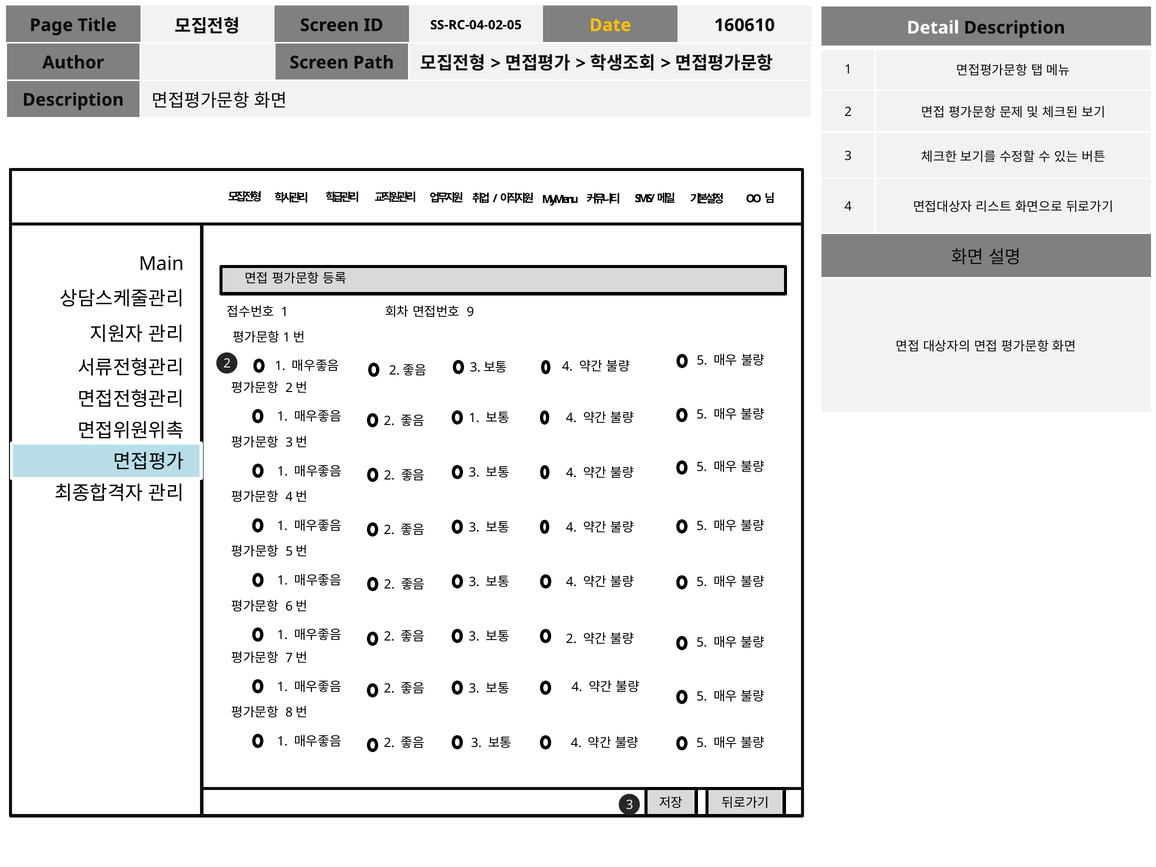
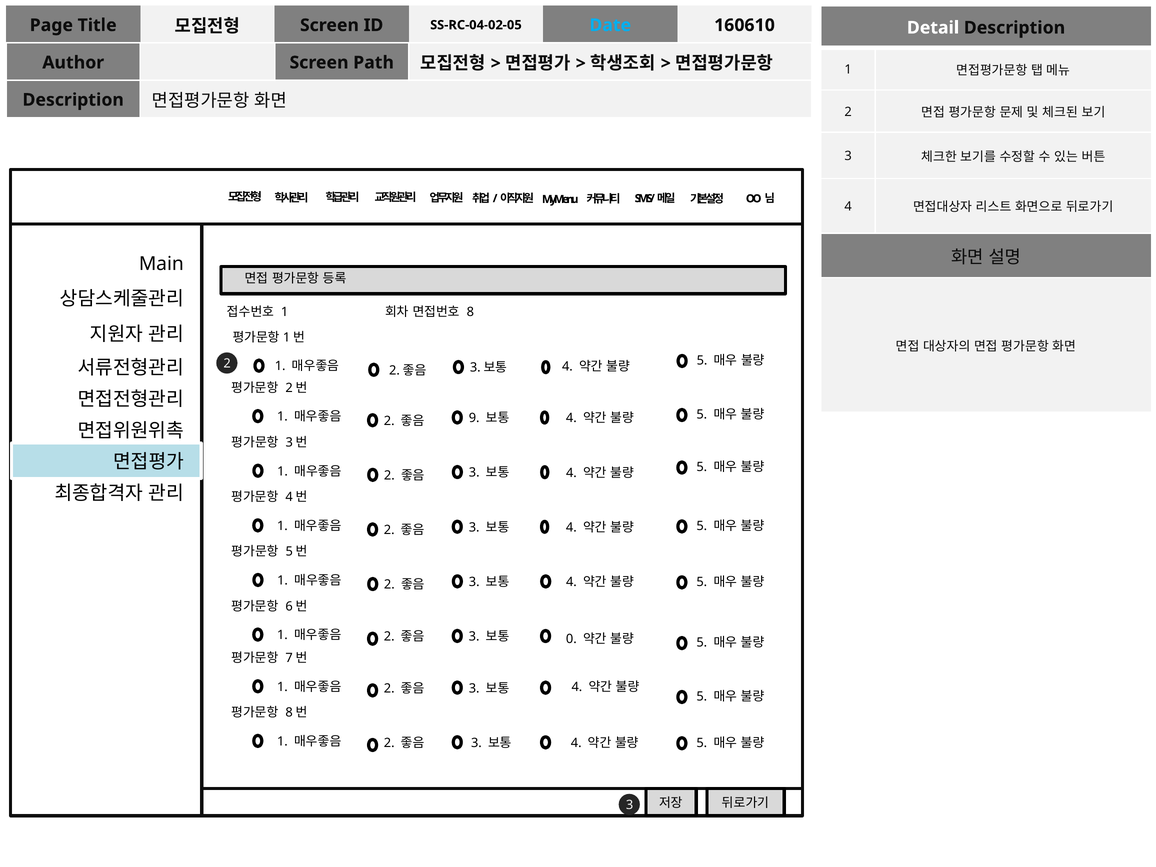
Date colour: yellow -> light blue (610, 25)
9: 9 -> 8 (470, 312)
1: 1 -> 9 (474, 418)
2: 2 -> 0 (571, 639)
